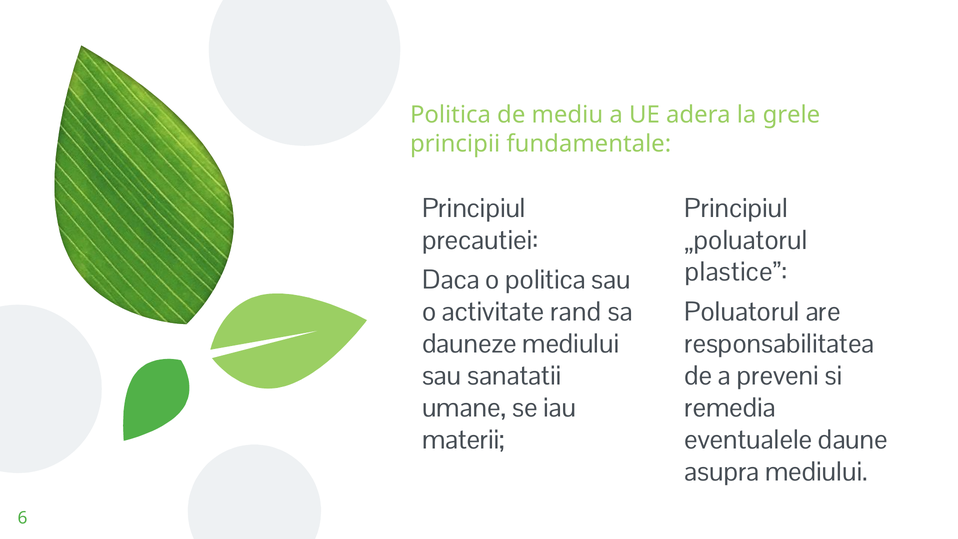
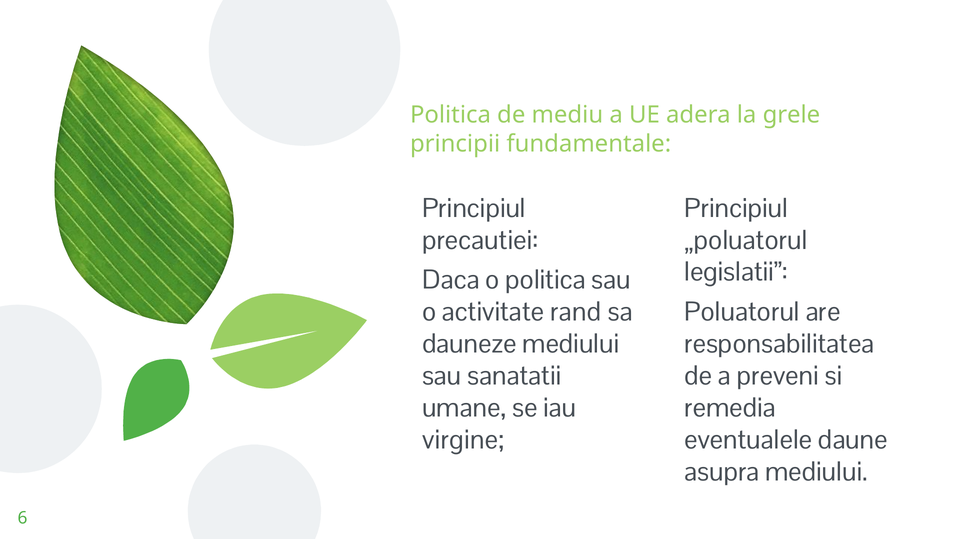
plastice: plastice -> legislatii (736, 272)
materii: materii -> virgine (463, 440)
